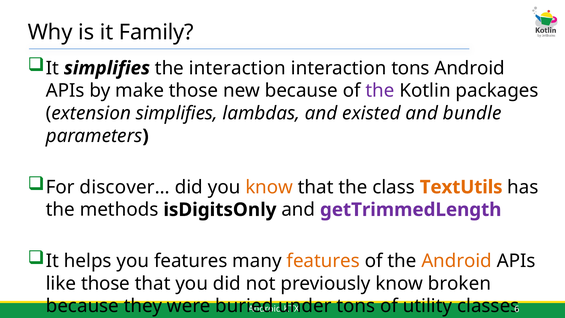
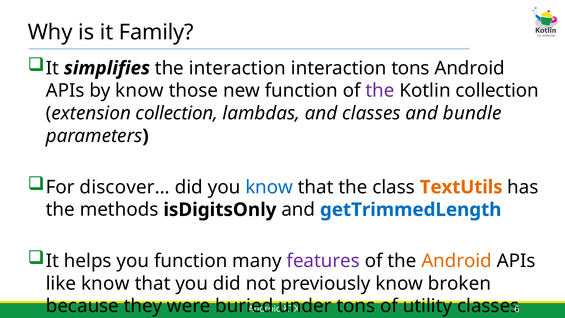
by make: make -> know (140, 91)
new because: because -> function (301, 91)
Kotlin packages: packages -> collection (497, 91)
extension simplifies: simplifies -> collection (177, 113)
and existed: existed -> classes (371, 113)
know colour: orange -> blue (269, 187)
getTrimmedLength colour: purple -> blue (411, 210)
you features: features -> function (191, 261)
features colour: orange -> purple (323, 261)
like those: those -> know (105, 283)
